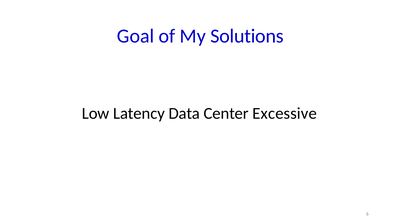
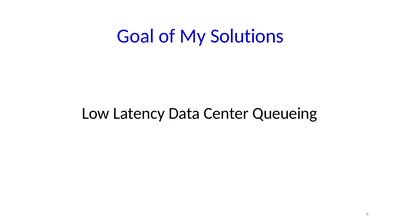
Excessive: Excessive -> Queueing (285, 114)
